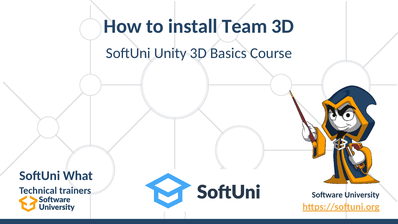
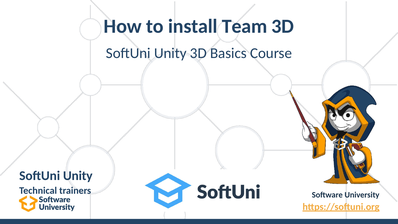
What: What -> Unity (78, 176)
